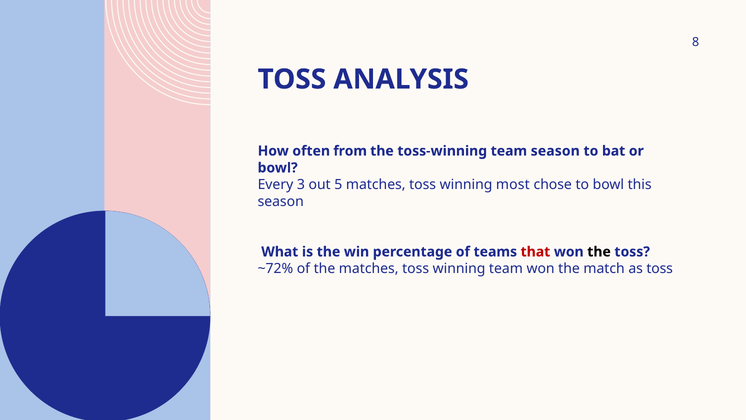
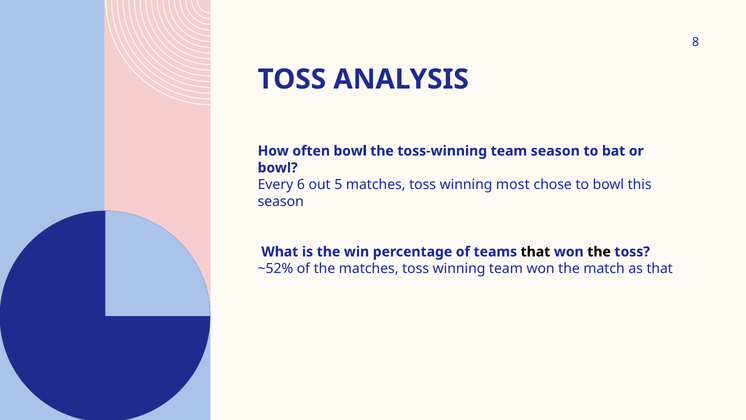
often from: from -> bowl (350, 151)
3: 3 -> 6 (301, 184)
that colour: red -> black (535, 252)
~72%: ~72% -> ~52% (275, 268)
as toss: toss -> that (660, 268)
